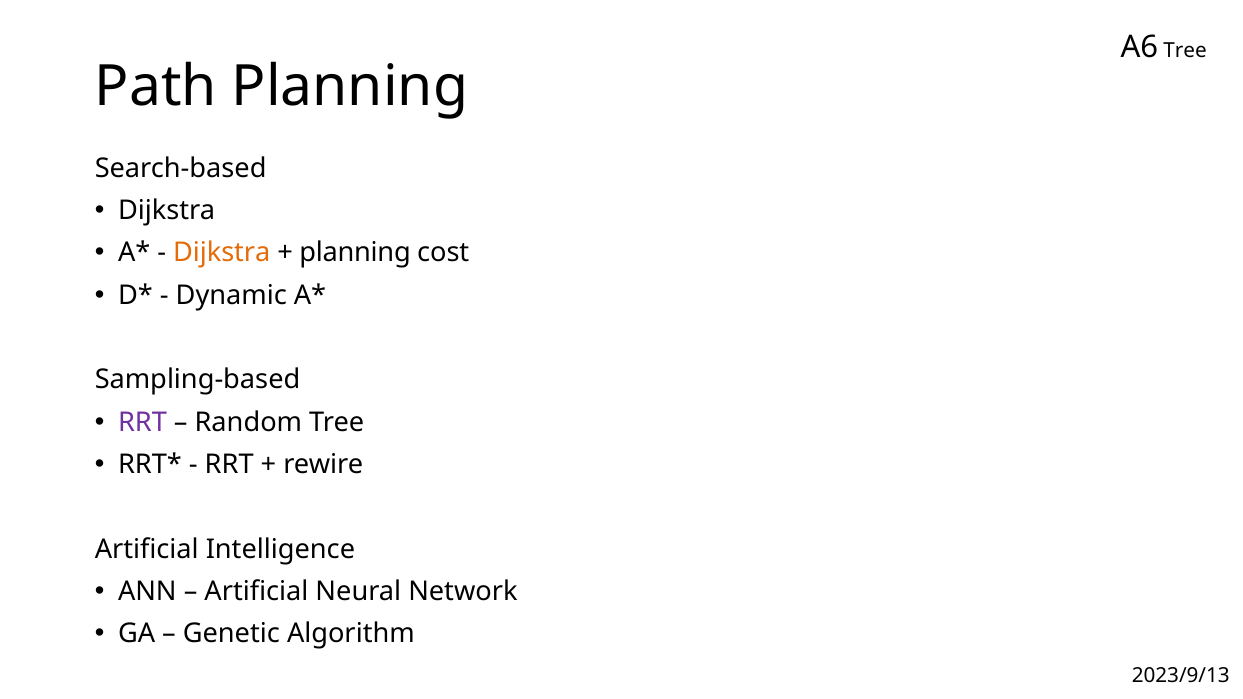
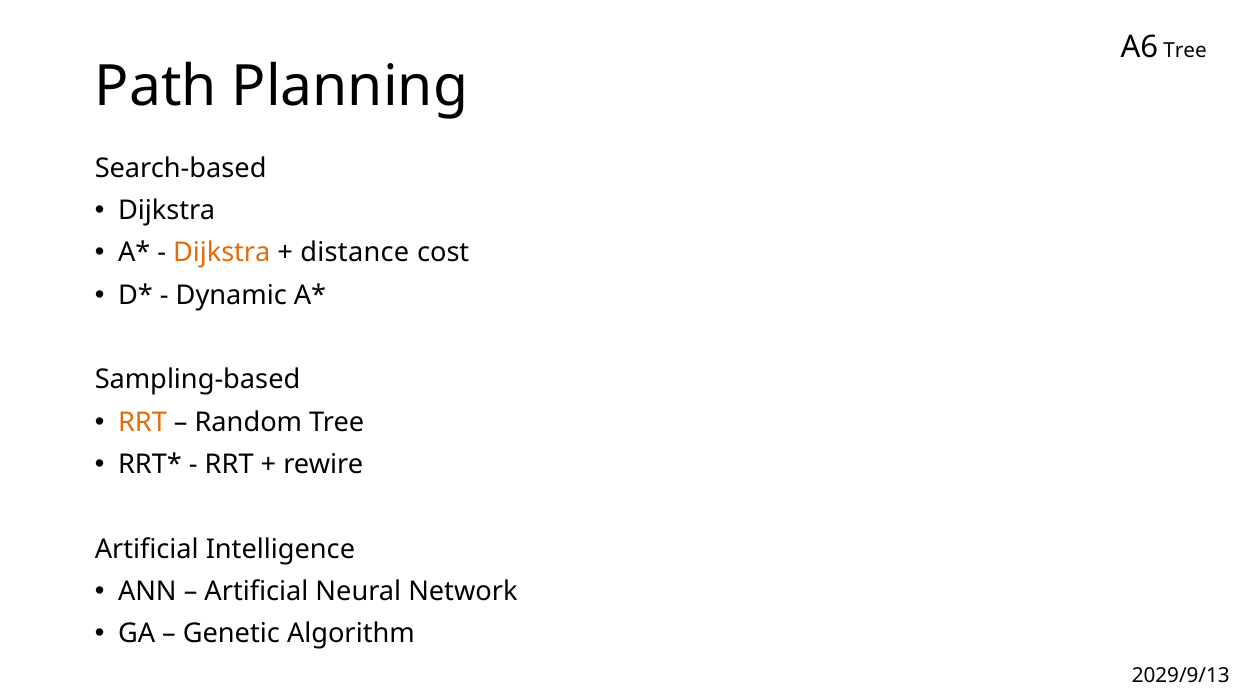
planning: planning -> distance (355, 253)
RRT colour: purple -> orange (143, 422)
2023/9/13: 2023/9/13 -> 2029/9/13 (1181, 676)
